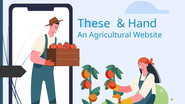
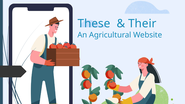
Hand: Hand -> Their (142, 24)
